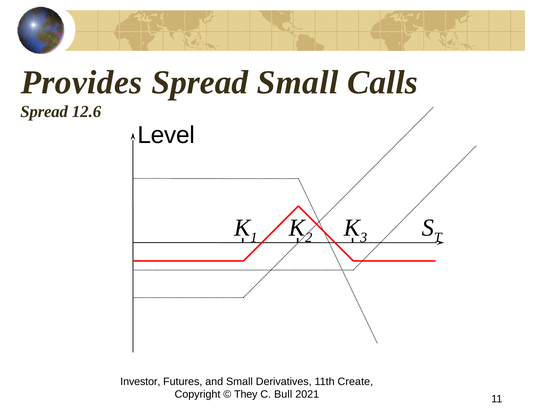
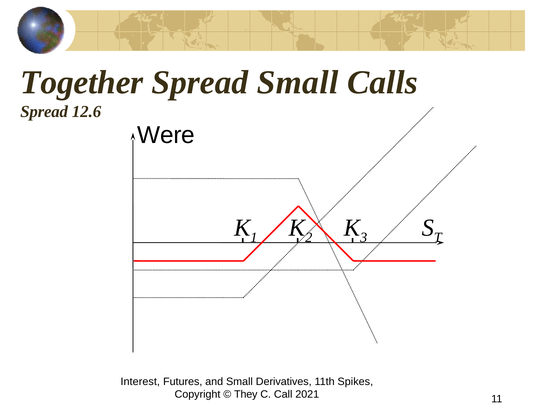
Provides: Provides -> Together (82, 82)
Level: Level -> Were (166, 135)
Investor: Investor -> Interest (140, 381)
Create: Create -> Spikes (355, 381)
Bull: Bull -> Call (283, 394)
